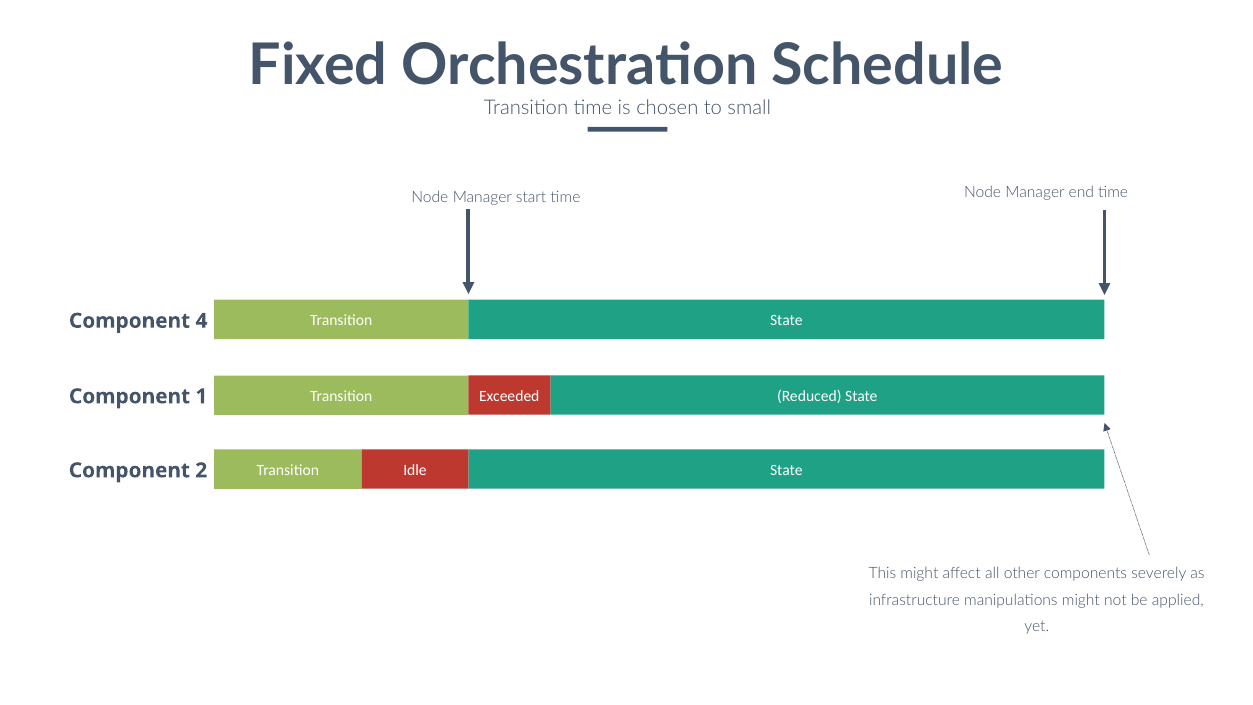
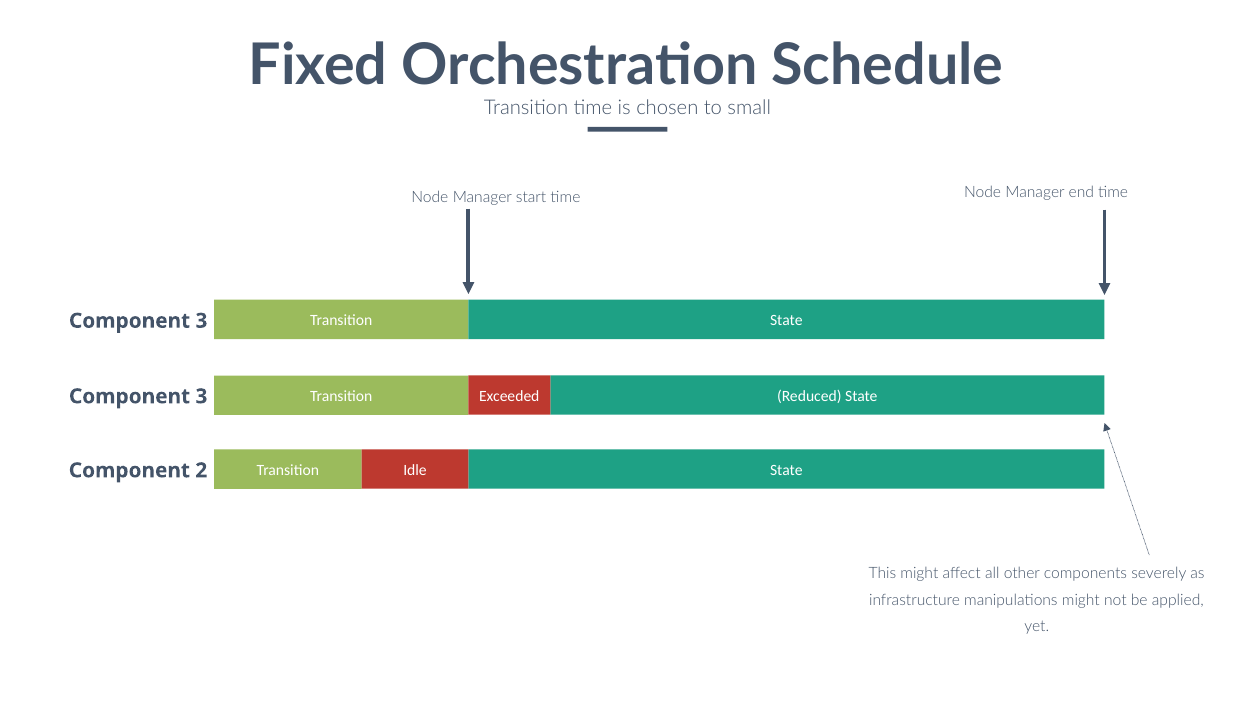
4: 4 -> 3 (201, 321)
1: 1 -> 3 (201, 396)
